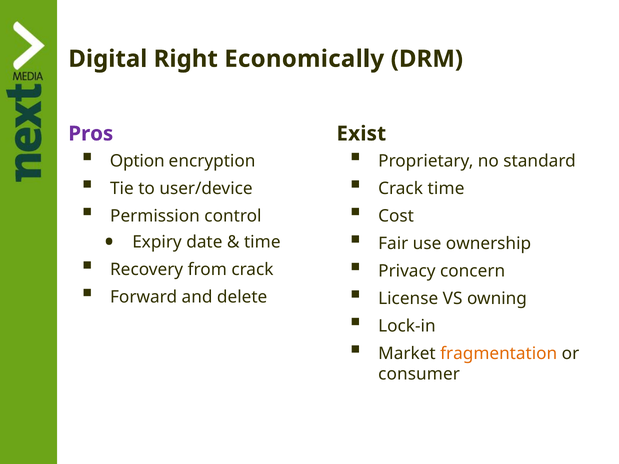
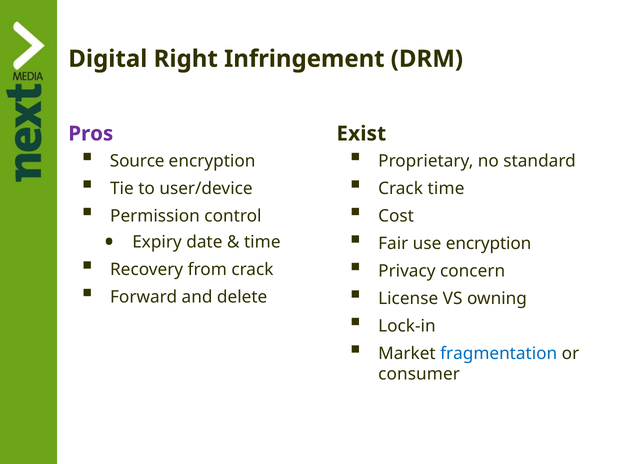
Economically: Economically -> Infringement (304, 59)
Option: Option -> Source (137, 161)
use ownership: ownership -> encryption (489, 244)
fragmentation colour: orange -> blue (499, 354)
